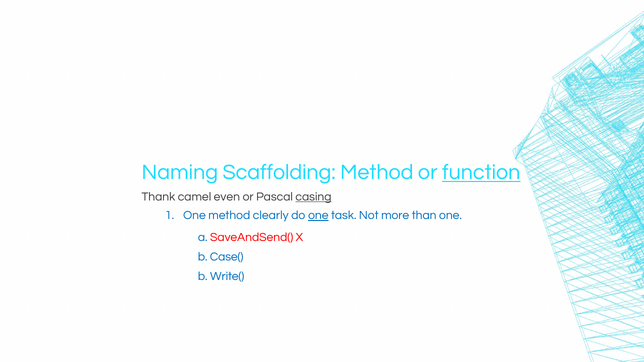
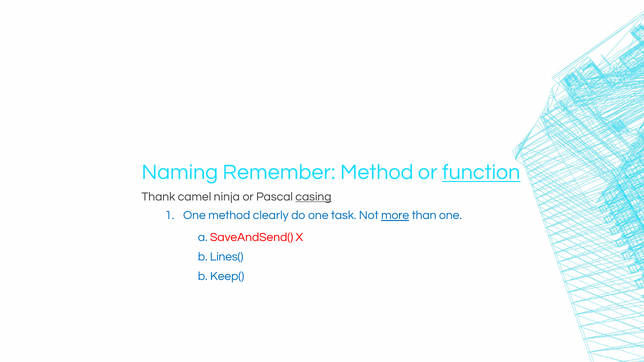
Scaffolding: Scaffolding -> Remember (279, 172)
even: even -> ninja (227, 197)
one underline: present -> none (318, 216)
more underline: none -> present (395, 216)
Case(: Case( -> Lines( (227, 257)
Write(: Write( -> Keep( (227, 276)
